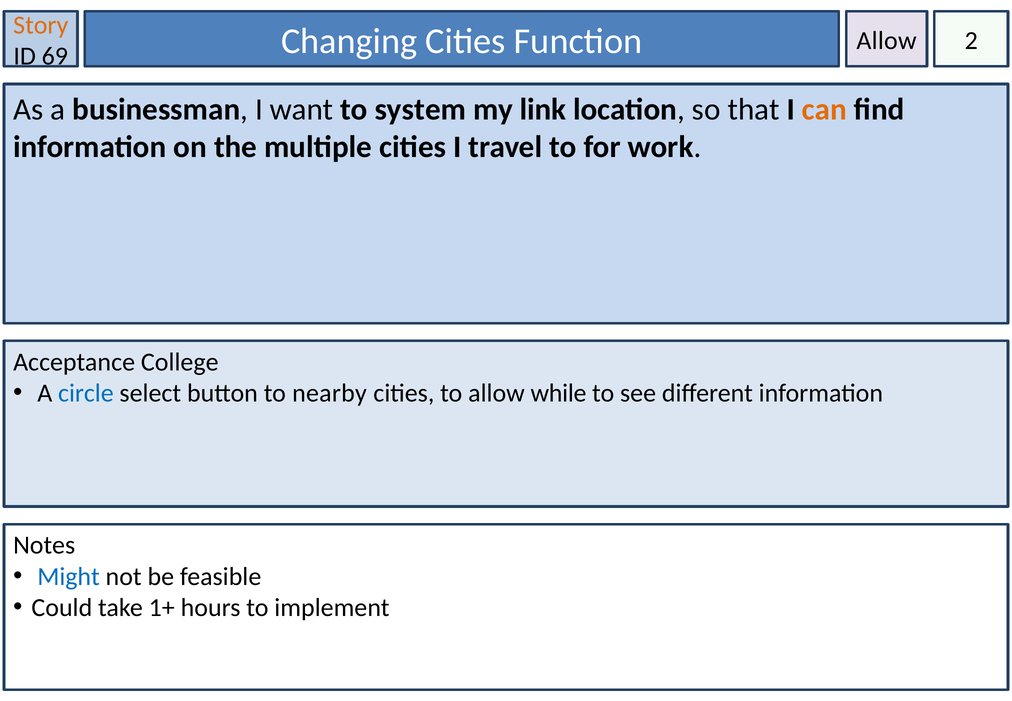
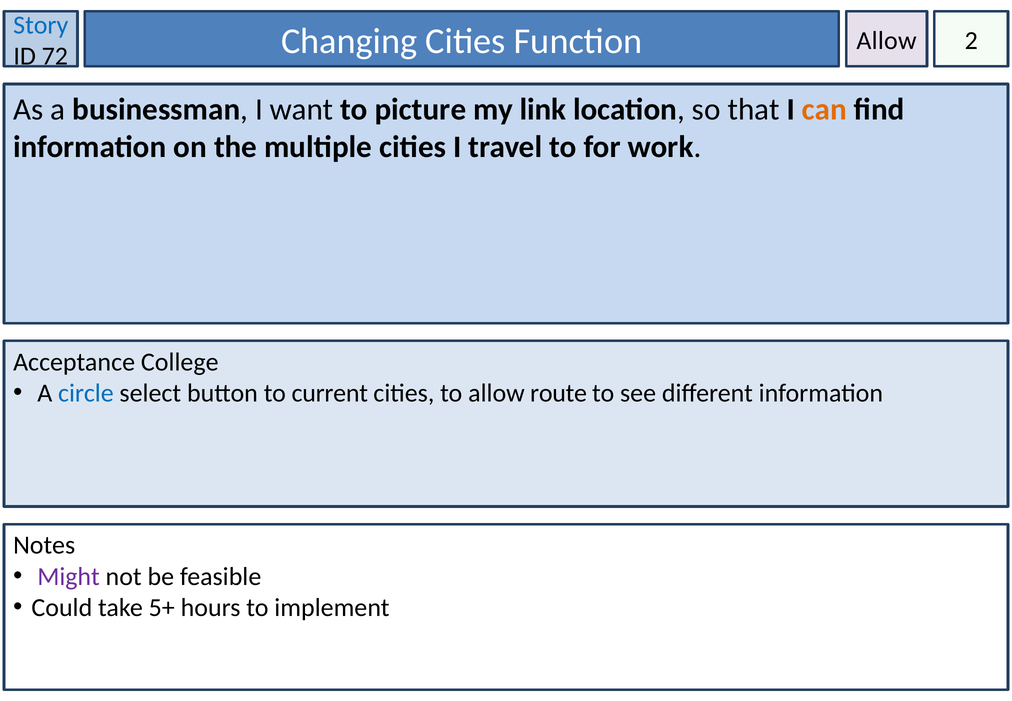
Story colour: orange -> blue (41, 25)
69: 69 -> 72 (55, 56)
system: system -> picture (420, 109)
nearby: nearby -> current (330, 393)
while: while -> route (559, 393)
Might colour: blue -> purple (68, 576)
1+: 1+ -> 5+ (162, 607)
